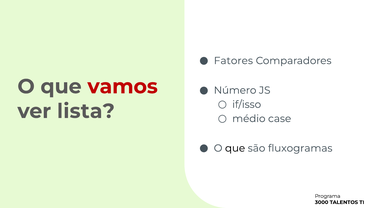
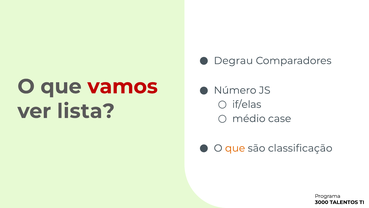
Fatores: Fatores -> Degrau (233, 61)
if/isso: if/isso -> if/elas (247, 104)
que colour: black -> orange (235, 148)
fluxogramas: fluxogramas -> classificação (300, 148)
